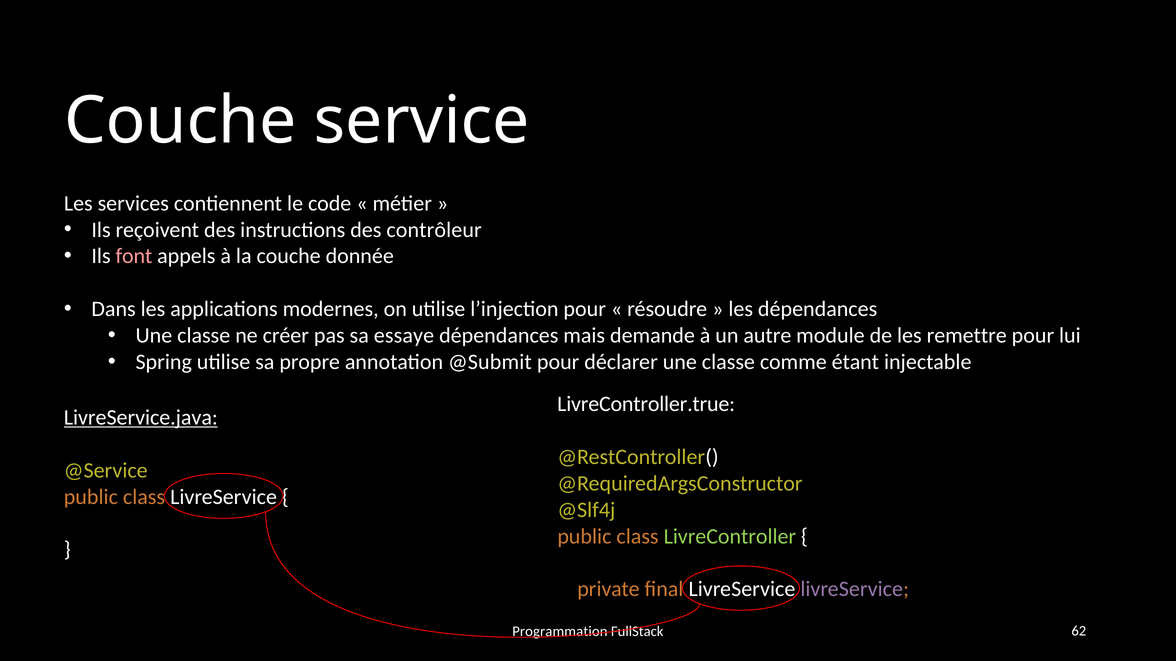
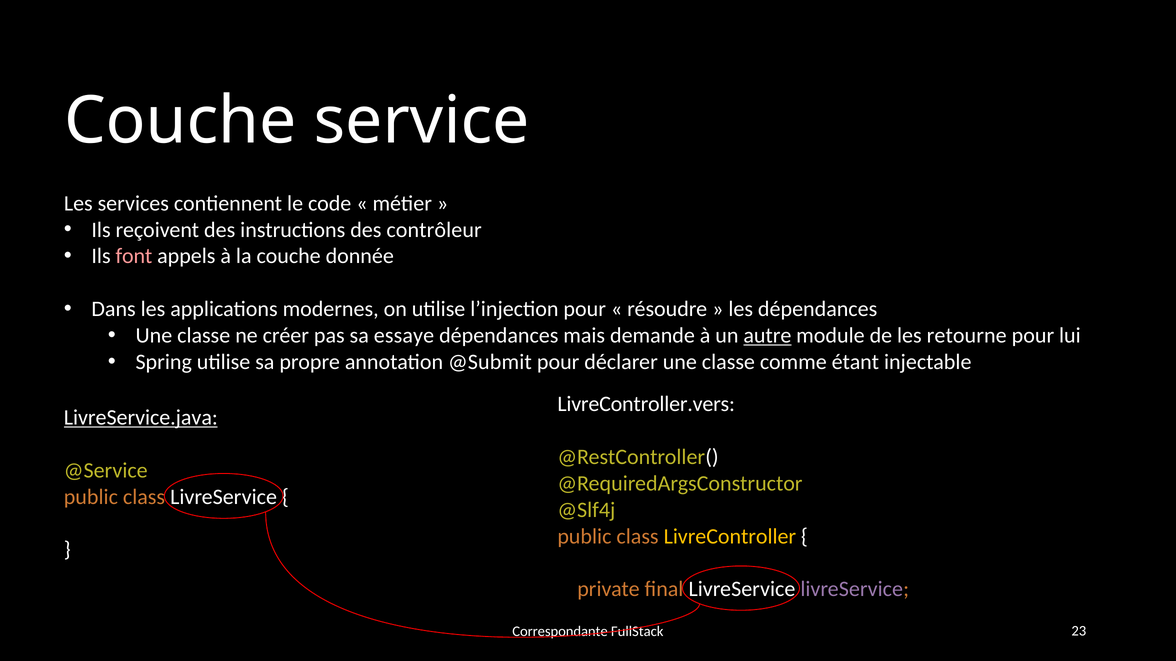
autre underline: none -> present (767, 336)
remettre: remettre -> retourne (967, 336)
LivreController.true: LivreController.true -> LivreController.vers (646, 404)
LivreController colour: light green -> yellow (730, 537)
Programmation: Programmation -> Correspondante (560, 632)
62: 62 -> 23 (1079, 632)
